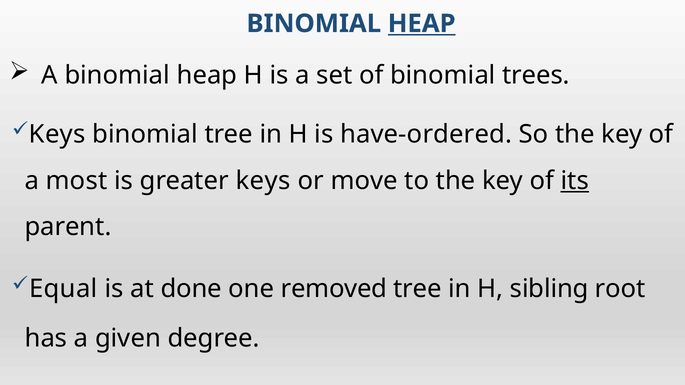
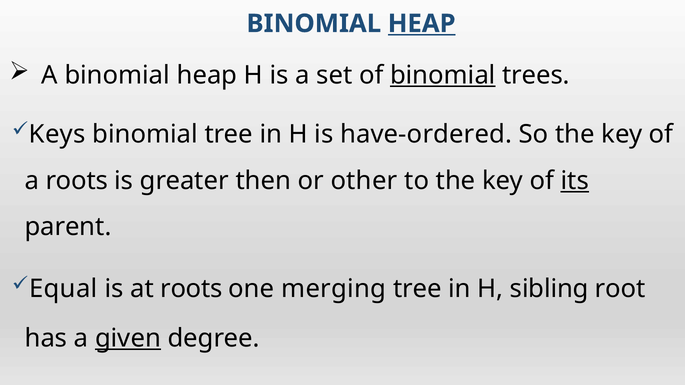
binomial underline: none -> present (443, 75)
a most: most -> roots (77, 181)
greater keys: keys -> then (263, 181)
move: move -> other (364, 181)
at done: done -> roots (191, 289)
removed: removed -> merging (334, 289)
given underline: none -> present (128, 339)
